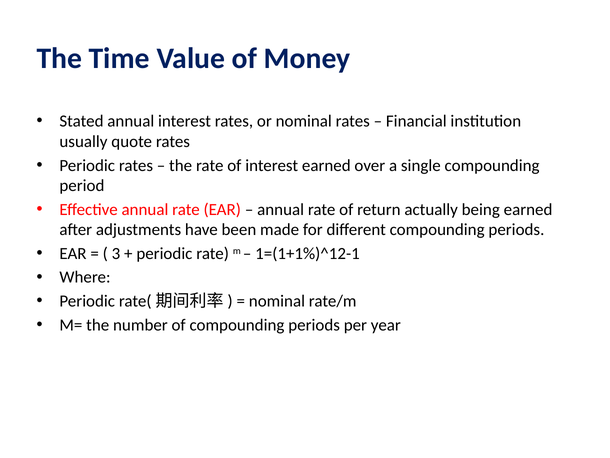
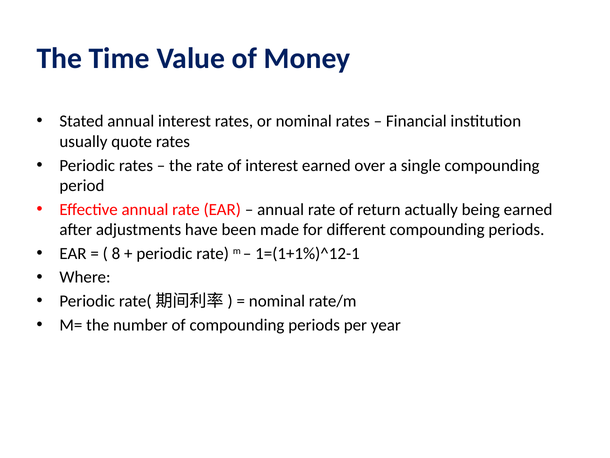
3: 3 -> 8 (116, 253)
